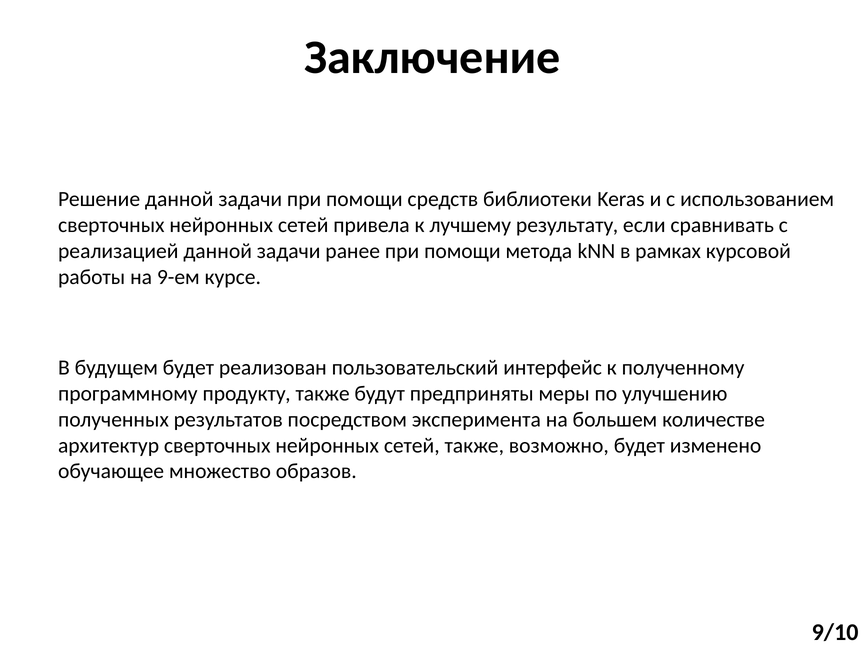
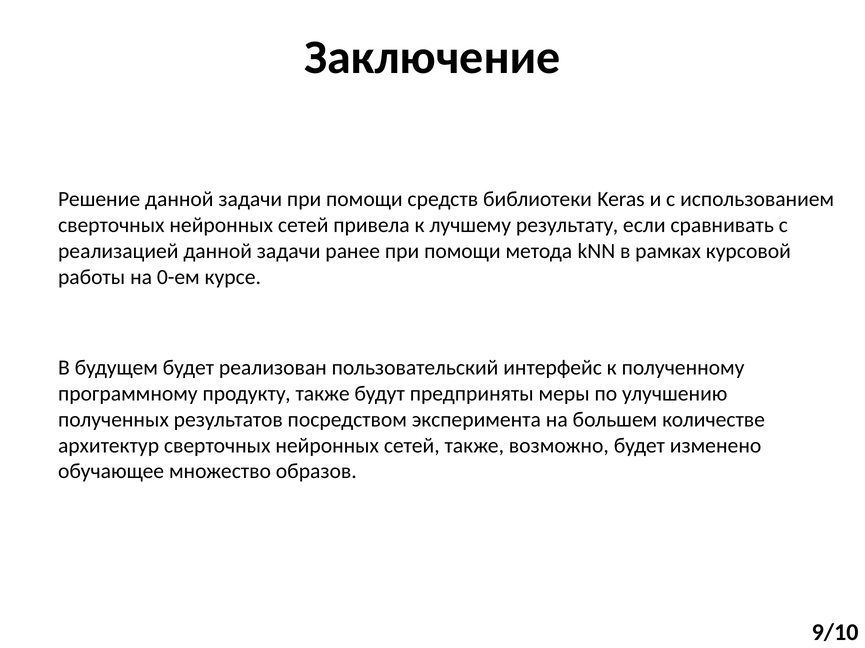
9-ем: 9-ем -> 0-ем (178, 277)
